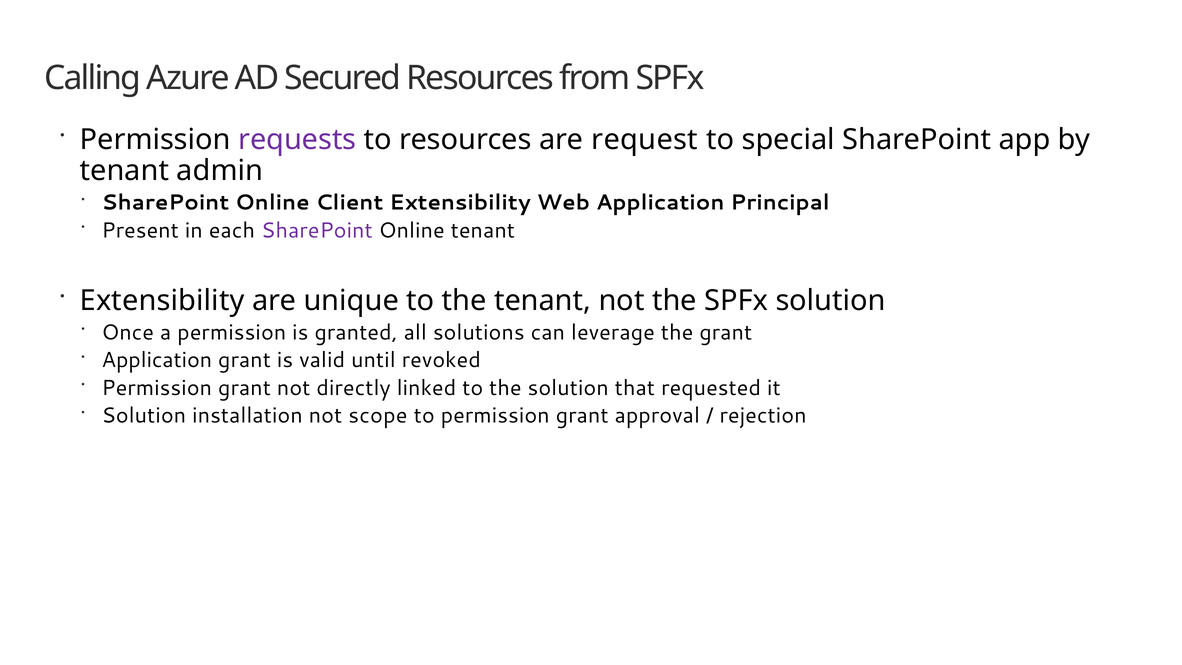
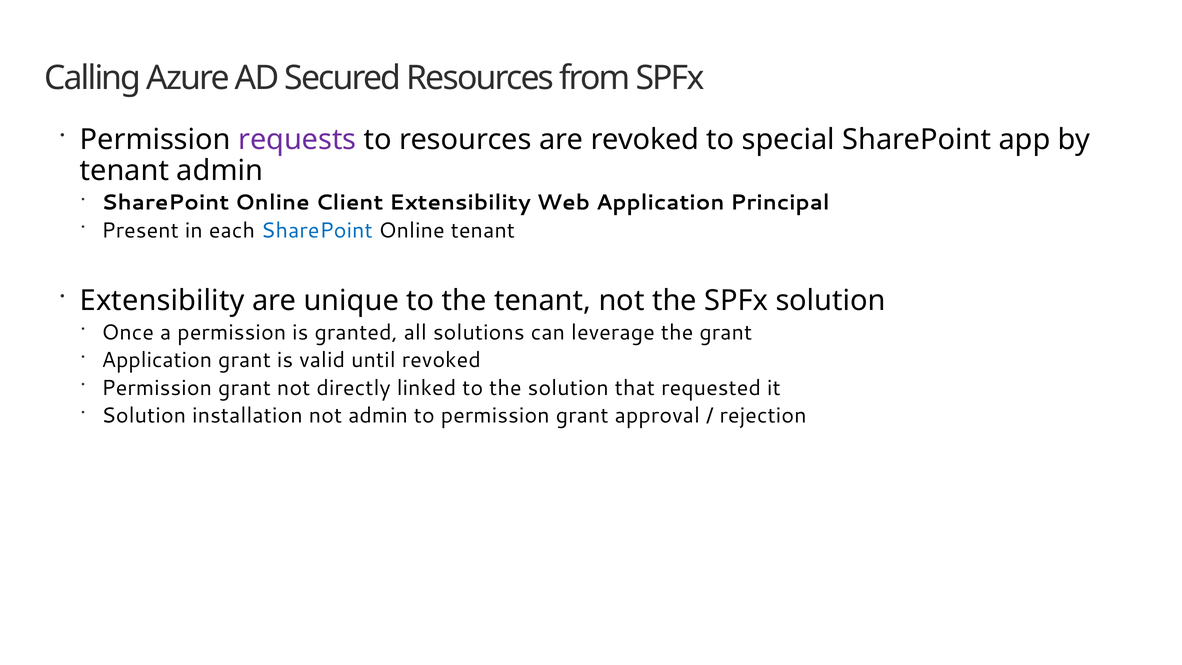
are request: request -> revoked (645, 139)
SharePoint colour: purple -> blue (317, 230)
not scope: scope -> admin (378, 416)
